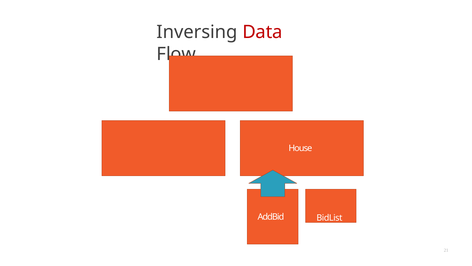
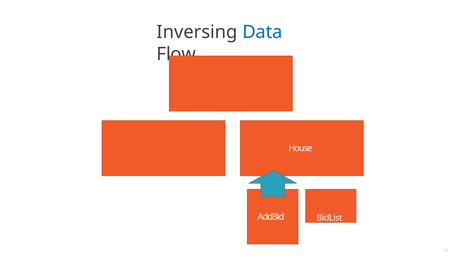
Data colour: red -> blue (262, 32)
